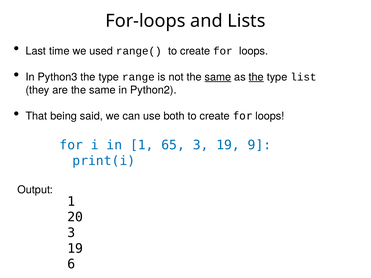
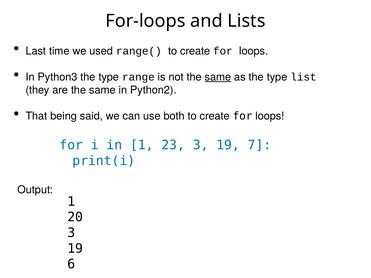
the underline: present -> none (256, 77)
65: 65 -> 23 (173, 145)
9: 9 -> 7 (259, 145)
